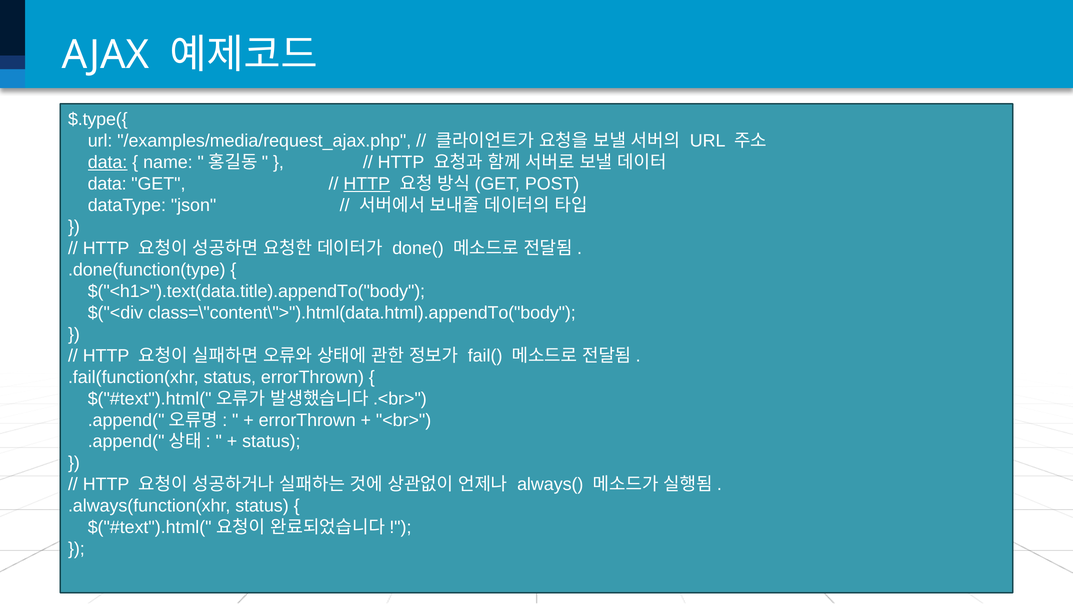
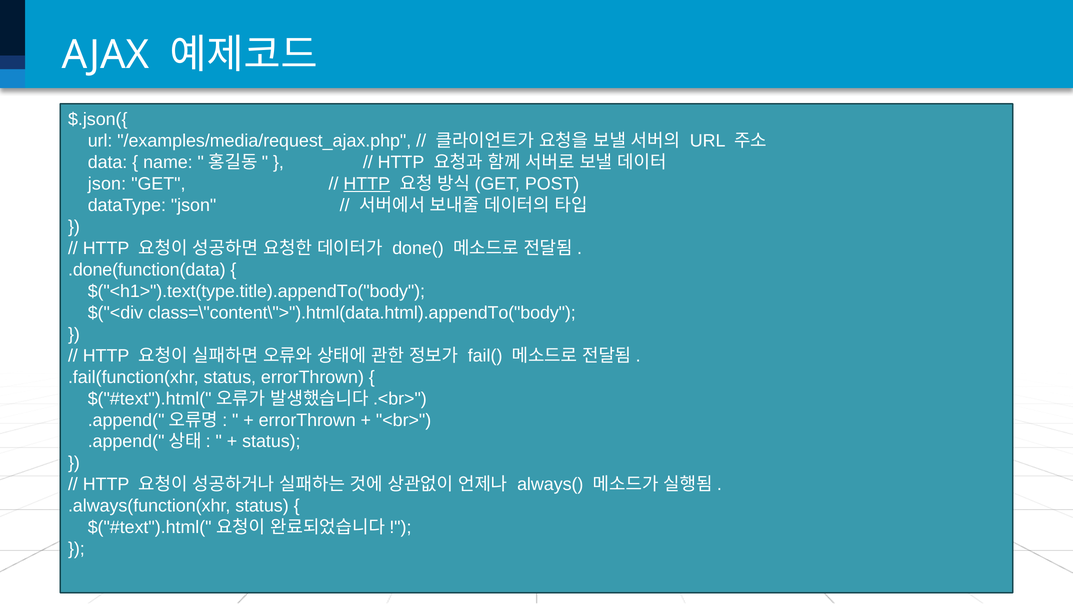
$.type({: $.type({ -> $.json({ (98, 120)
data underline: present -> none (108, 162)
data: data -> json (107, 184)
.done(function(type: .done(function(type -> .done(function(data (147, 270)
$("<h1>").text(data.title).appendTo("body: $("<h1>").text(data.title).appendTo("body -> $("<h1>").text(type.title).appendTo("body (256, 291)
